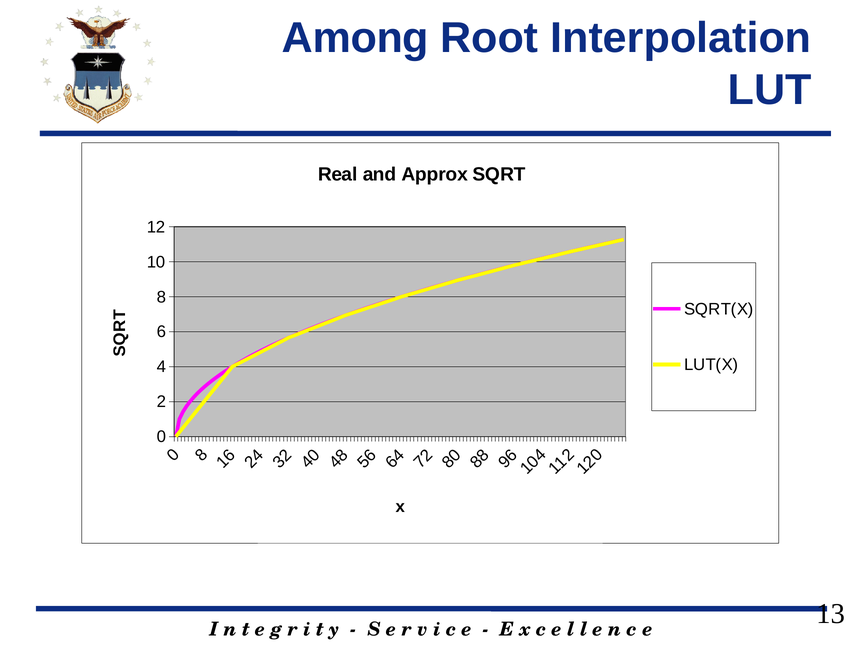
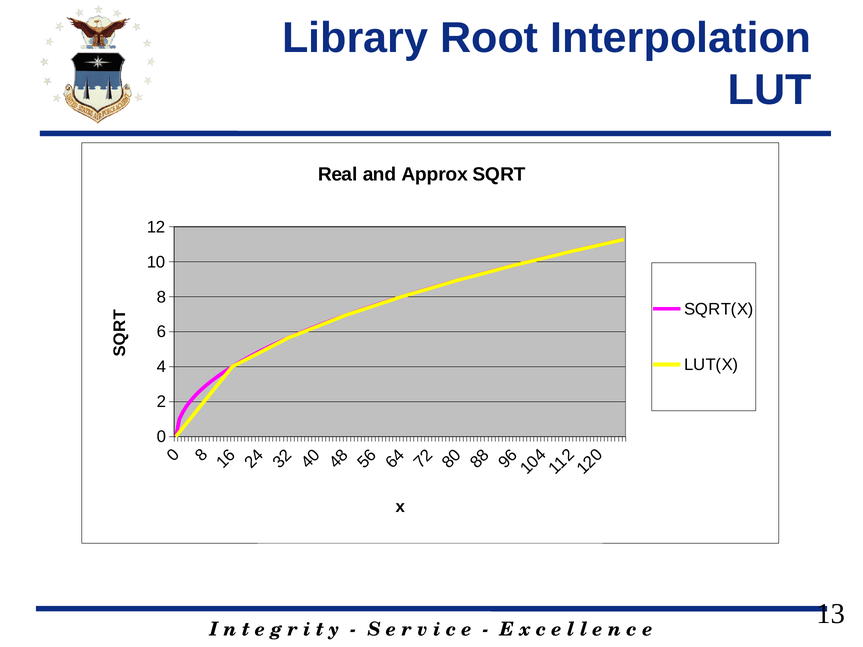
Among: Among -> Library (355, 38)
